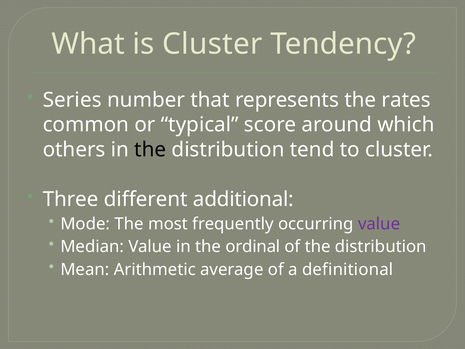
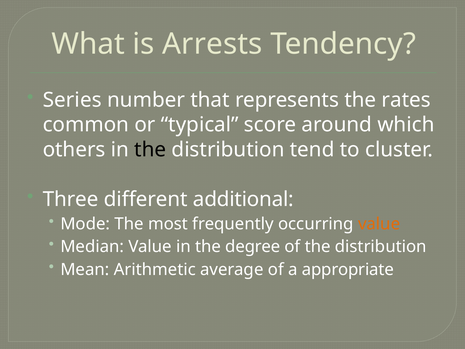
is Cluster: Cluster -> Arrests (212, 44)
value colour: purple -> orange (379, 224)
ordinal: ordinal -> degree (253, 247)
definitional: definitional -> appropriate (348, 269)
